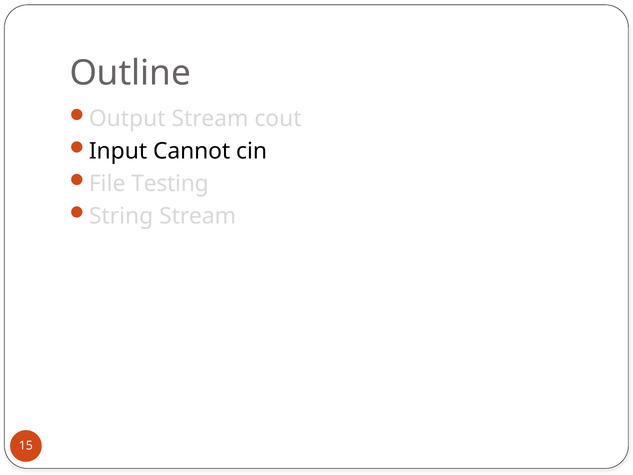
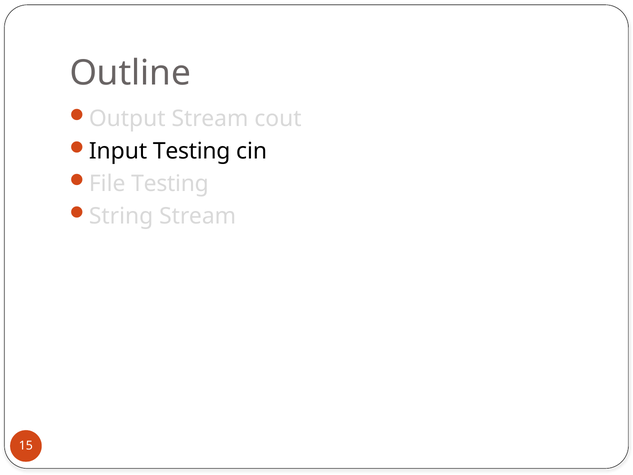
Input Cannot: Cannot -> Testing (192, 151)
